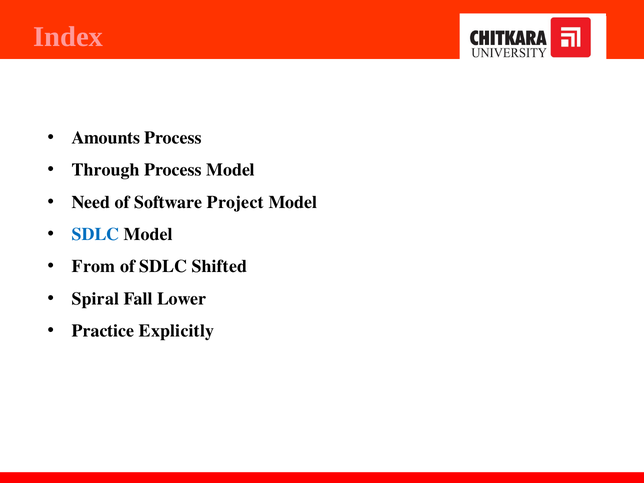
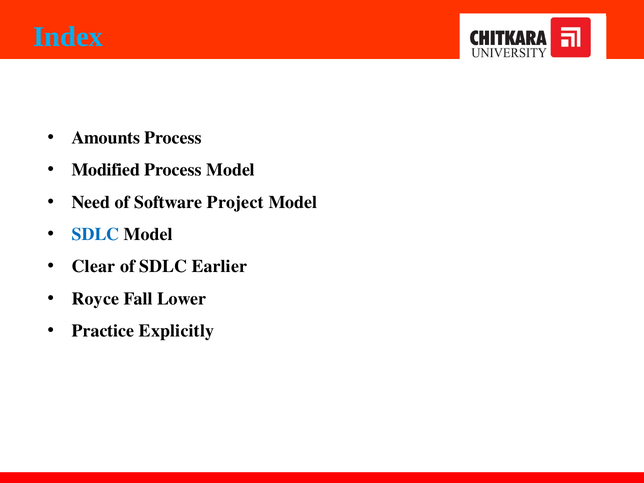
Index colour: pink -> light blue (68, 37)
Through: Through -> Modified (106, 170)
From: From -> Clear (94, 267)
Shifted: Shifted -> Earlier (219, 267)
Spiral: Spiral -> Royce (95, 299)
